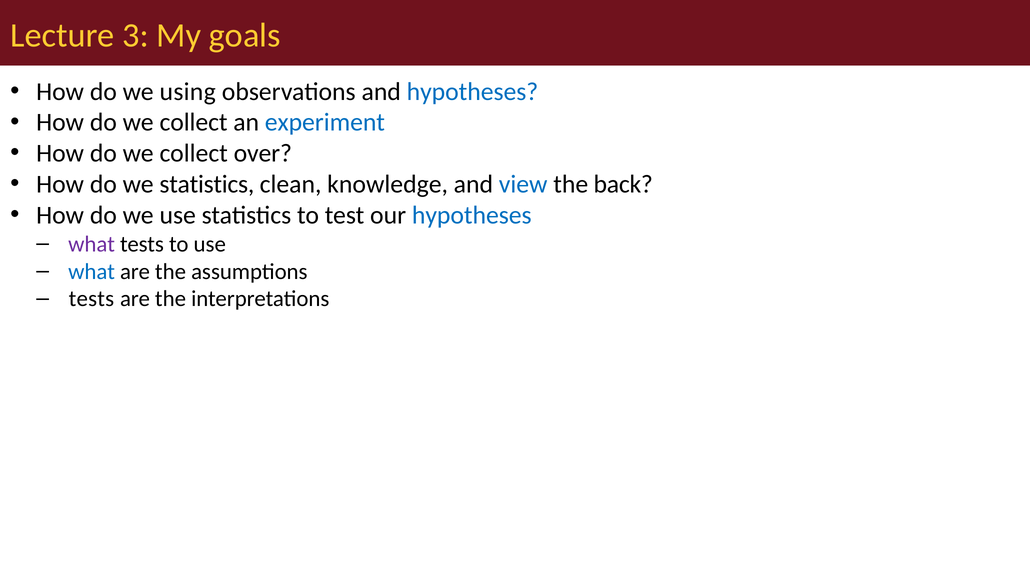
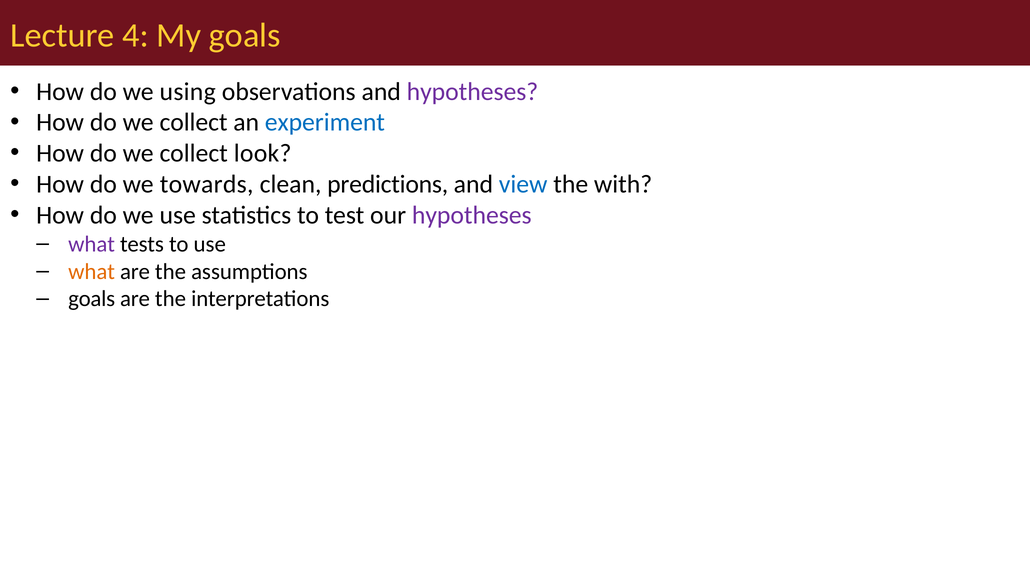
3: 3 -> 4 (135, 35)
hypotheses colour: blue -> purple (472, 92)
over: over -> look (263, 153)
we statistics: statistics -> towards (207, 184)
knowledge: knowledge -> predictions (388, 184)
back: back -> with (623, 184)
hypotheses colour: blue -> purple (472, 215)
what colour: blue -> orange (92, 272)
tests: tests -> goals (92, 299)
